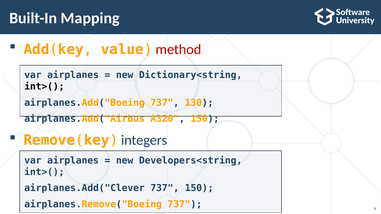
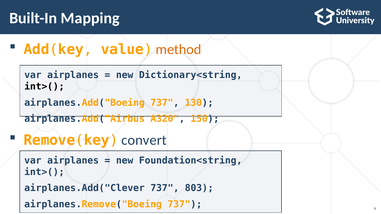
method colour: red -> orange (179, 49)
integers: integers -> convert (144, 140)
Developers<string: Developers<string -> Foundation<string (191, 161)
737 150: 150 -> 803 (199, 188)
